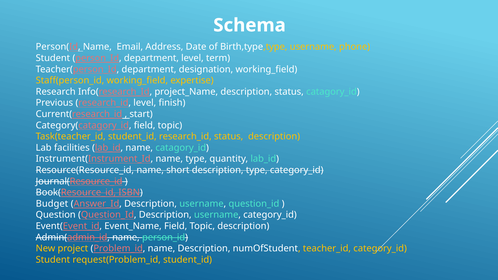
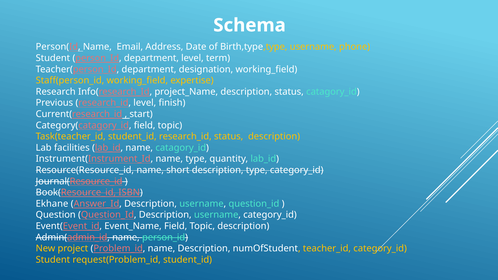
Budget: Budget -> Ekhane (52, 204)
